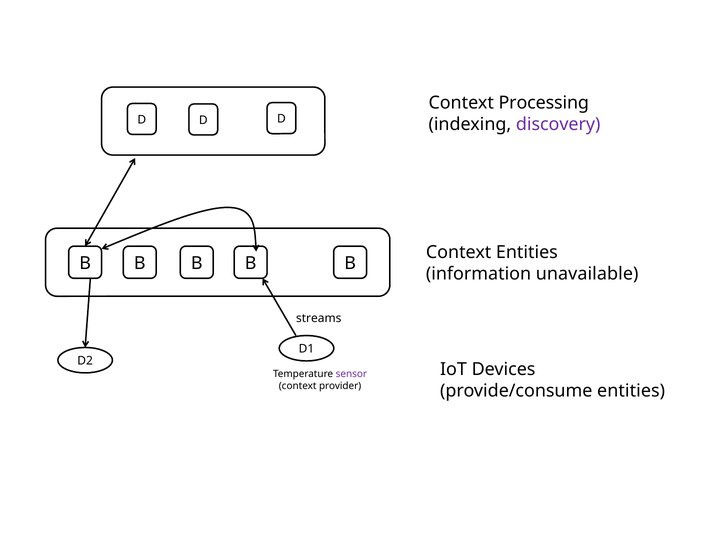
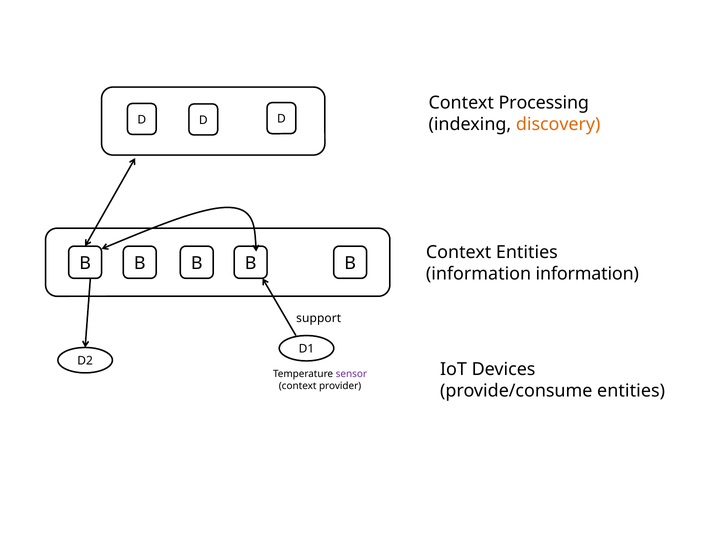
discovery colour: purple -> orange (558, 124)
information unavailable: unavailable -> information (587, 274)
streams: streams -> support (319, 318)
